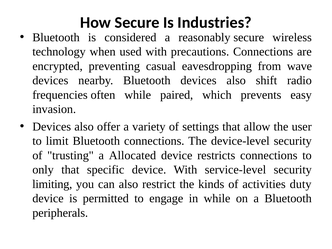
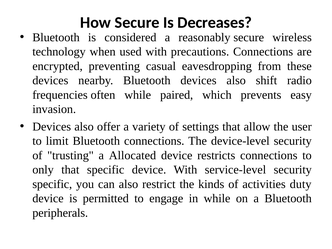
Industries: Industries -> Decreases (215, 22)
wave: wave -> these (299, 66)
limiting: limiting -> specific (52, 184)
